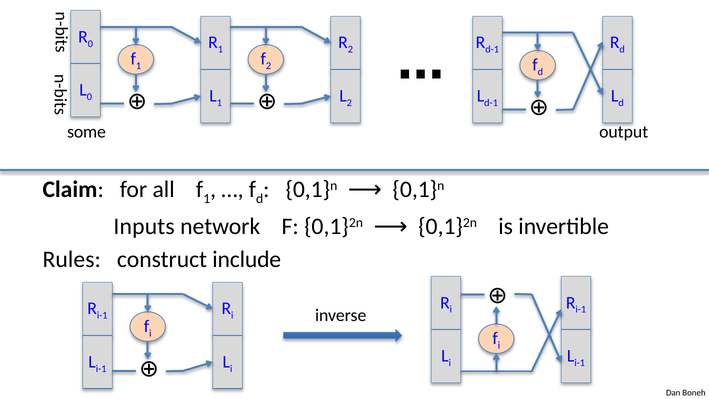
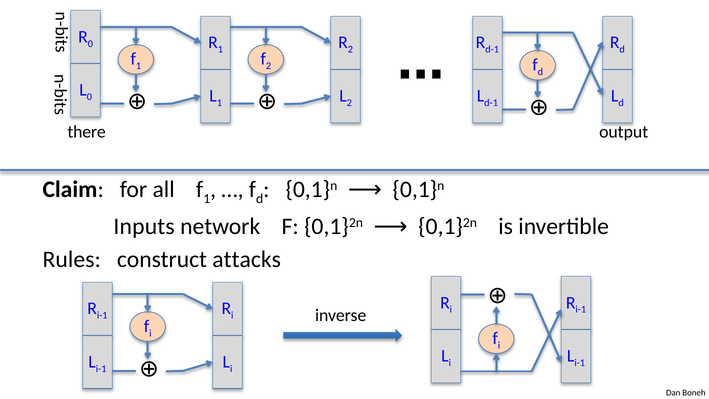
some: some -> there (87, 132)
include: include -> attacks (247, 259)
